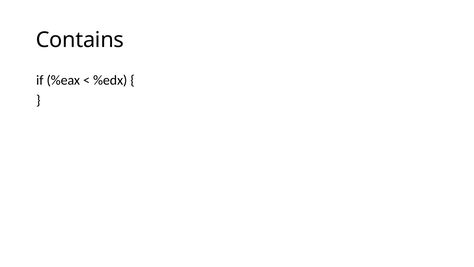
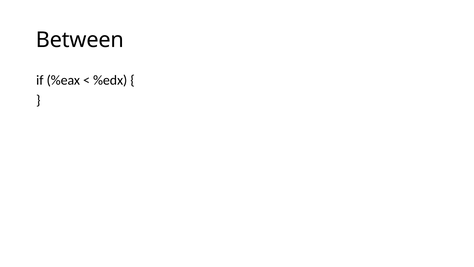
Contains: Contains -> Between (80, 40)
